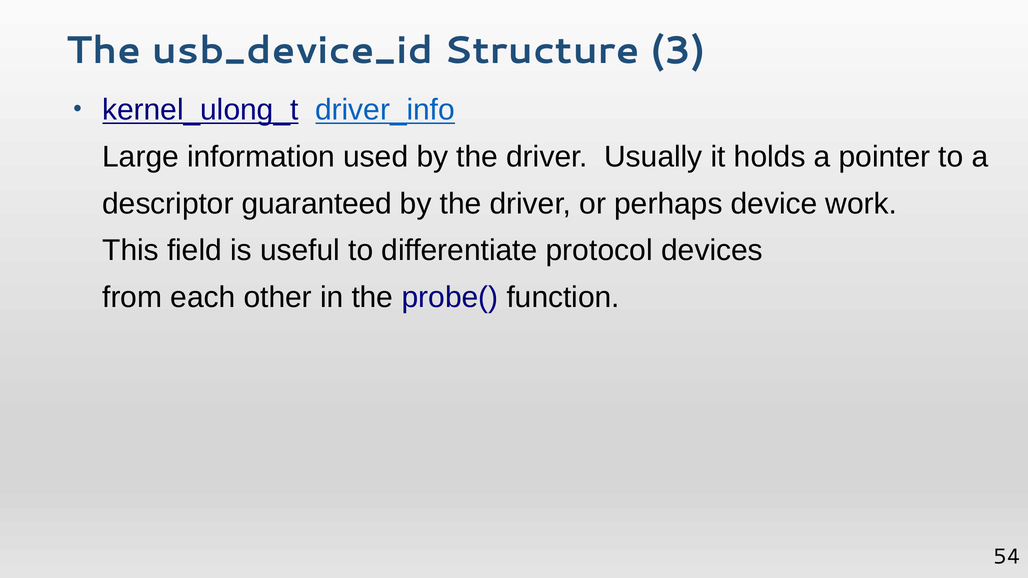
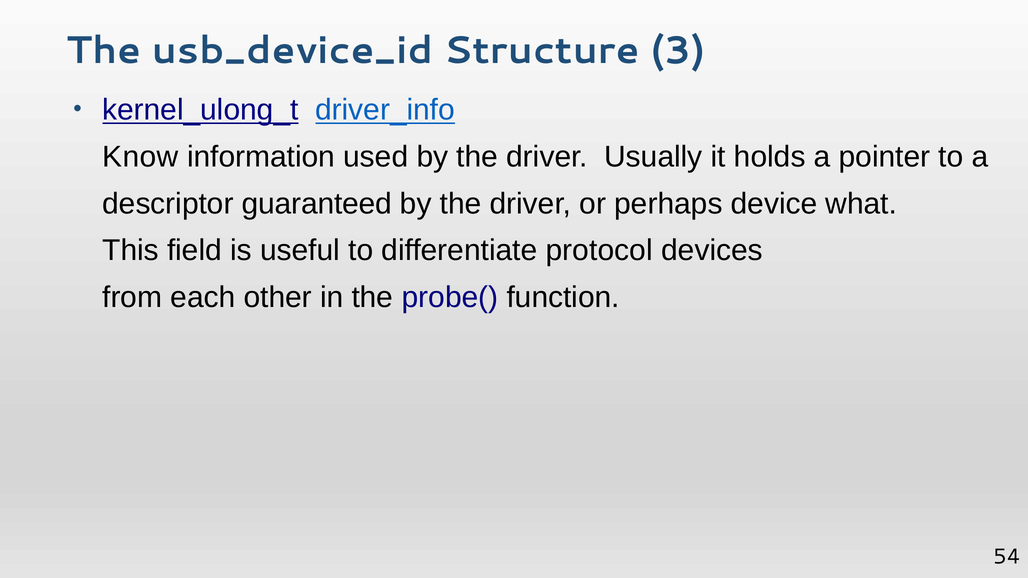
Large: Large -> Know (140, 157)
work: work -> what (861, 204)
